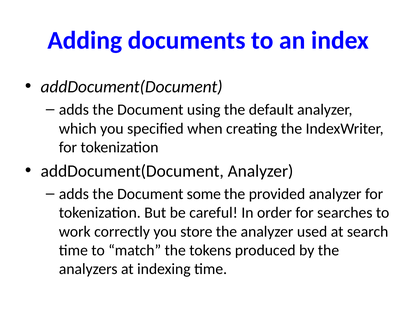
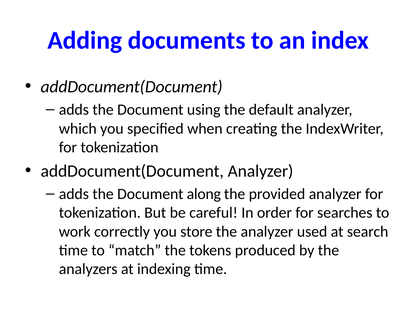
some: some -> along (204, 194)
